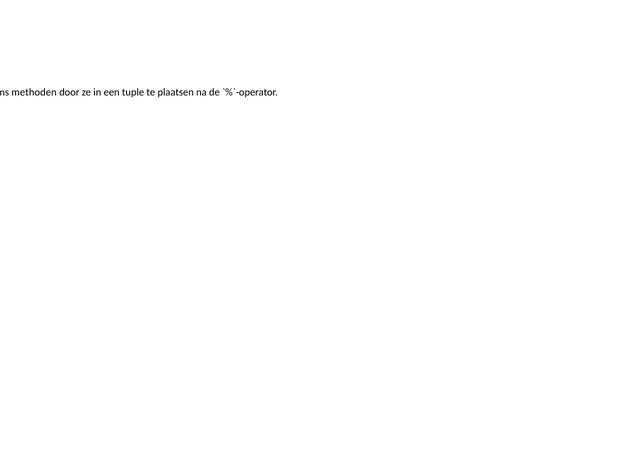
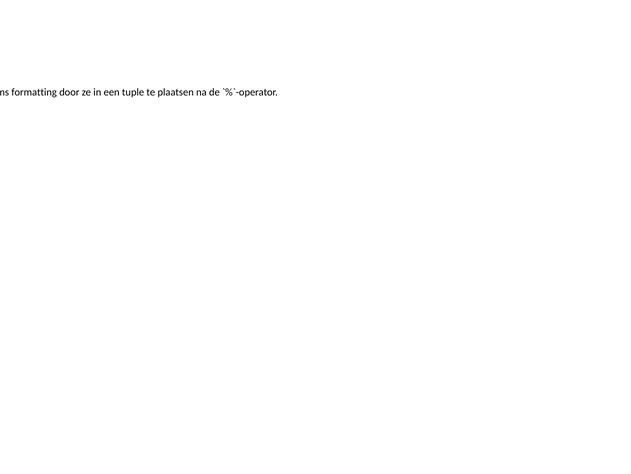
methoden: methoden -> formatting (34, 92)
